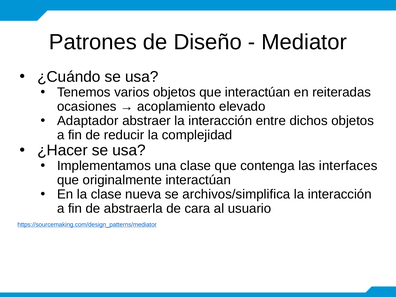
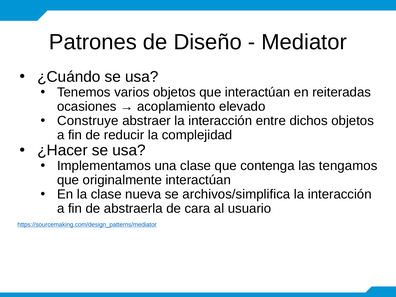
Adaptador: Adaptador -> Construye (88, 121)
interfaces: interfaces -> tengamos (348, 166)
